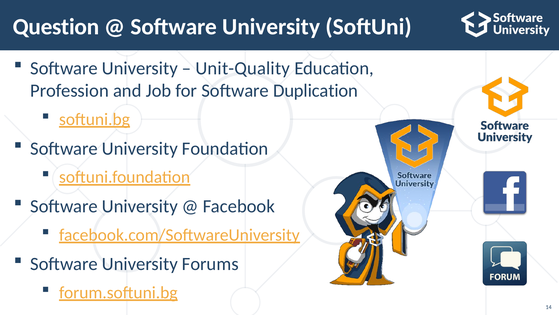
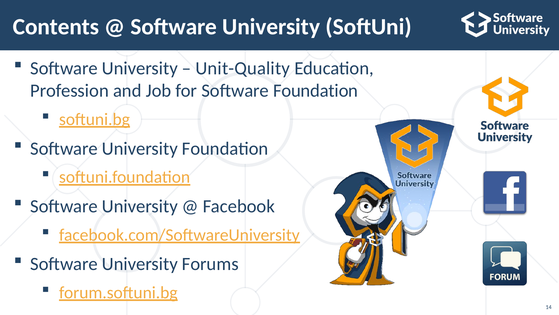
Question: Question -> Contents (56, 27)
Software Duplication: Duplication -> Foundation (316, 91)
